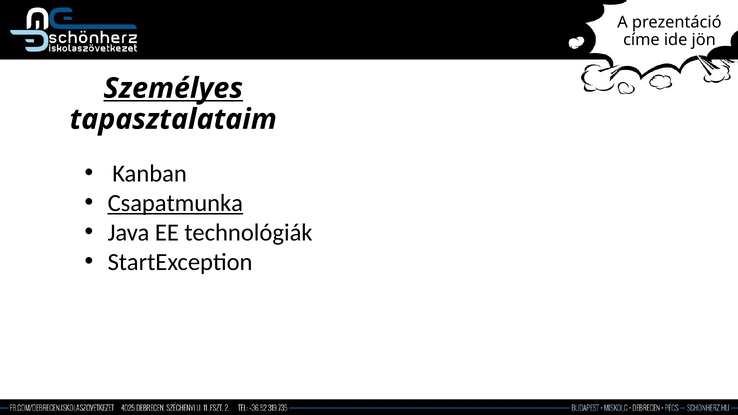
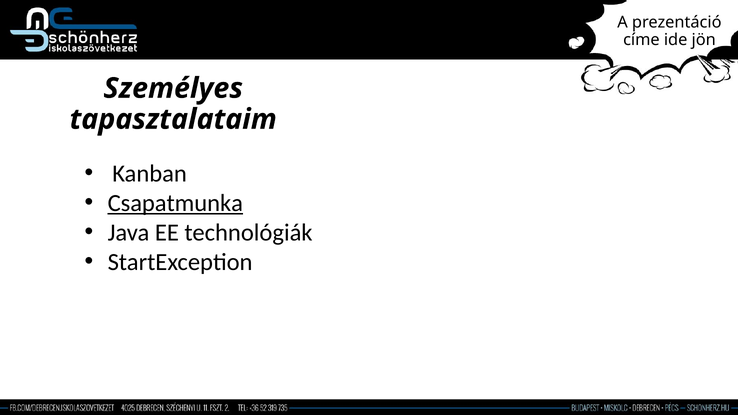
Személyes underline: present -> none (173, 88)
